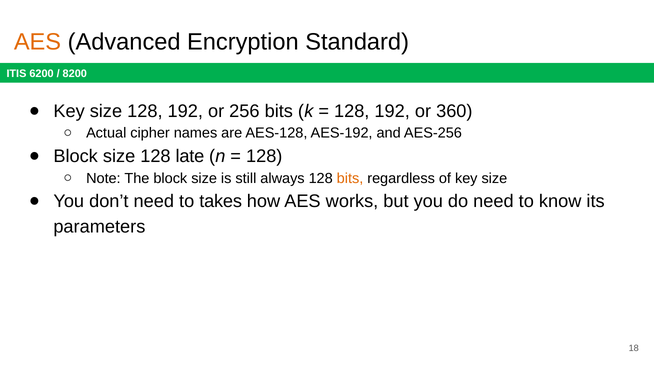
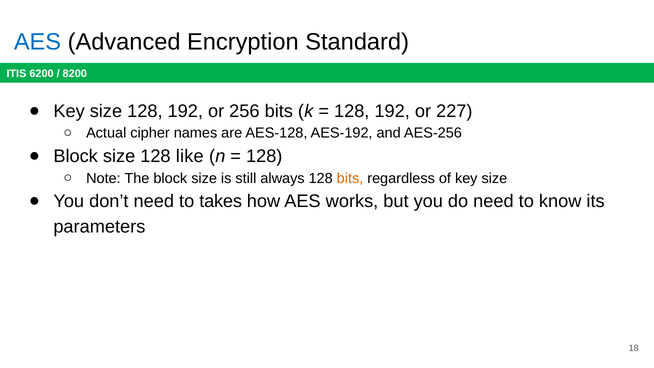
AES colour: orange -> blue (37, 42)
360: 360 -> 227 (454, 111)
late: late -> like (190, 156)
